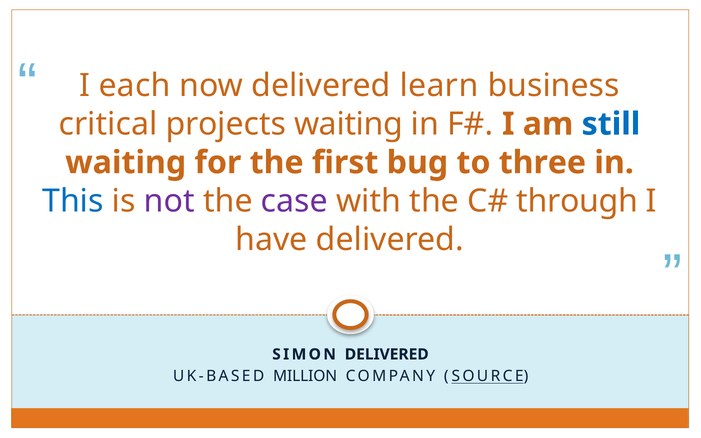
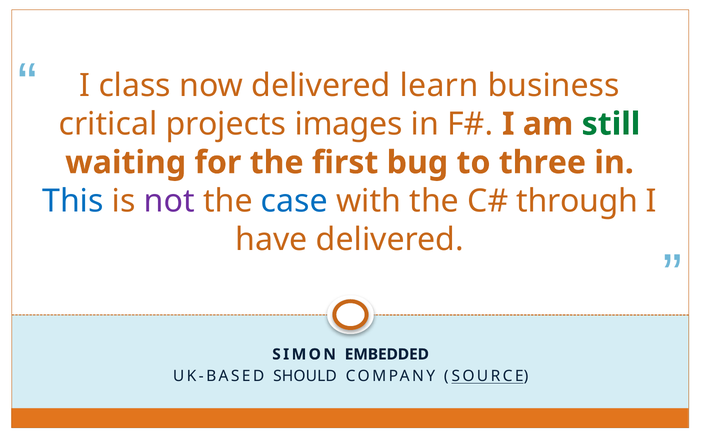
each: each -> class (135, 86)
projects waiting: waiting -> images (349, 124)
still colour: blue -> green (611, 124)
case colour: purple -> blue (294, 201)
SIMON DELIVERED: DELIVERED -> EMBEDDED (387, 354)
MILLION: MILLION -> SHOULD (305, 376)
